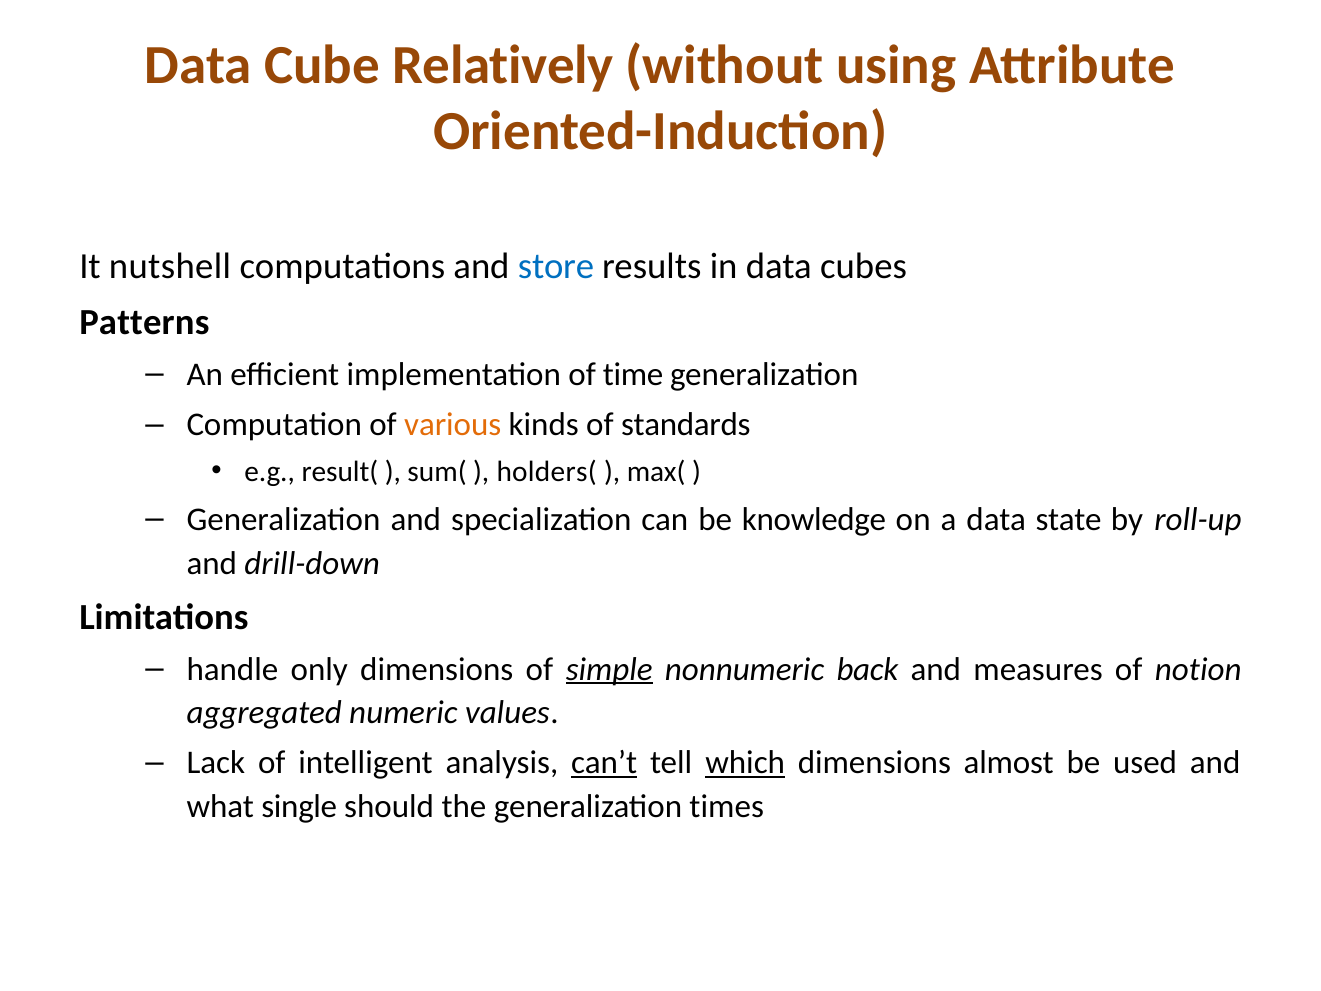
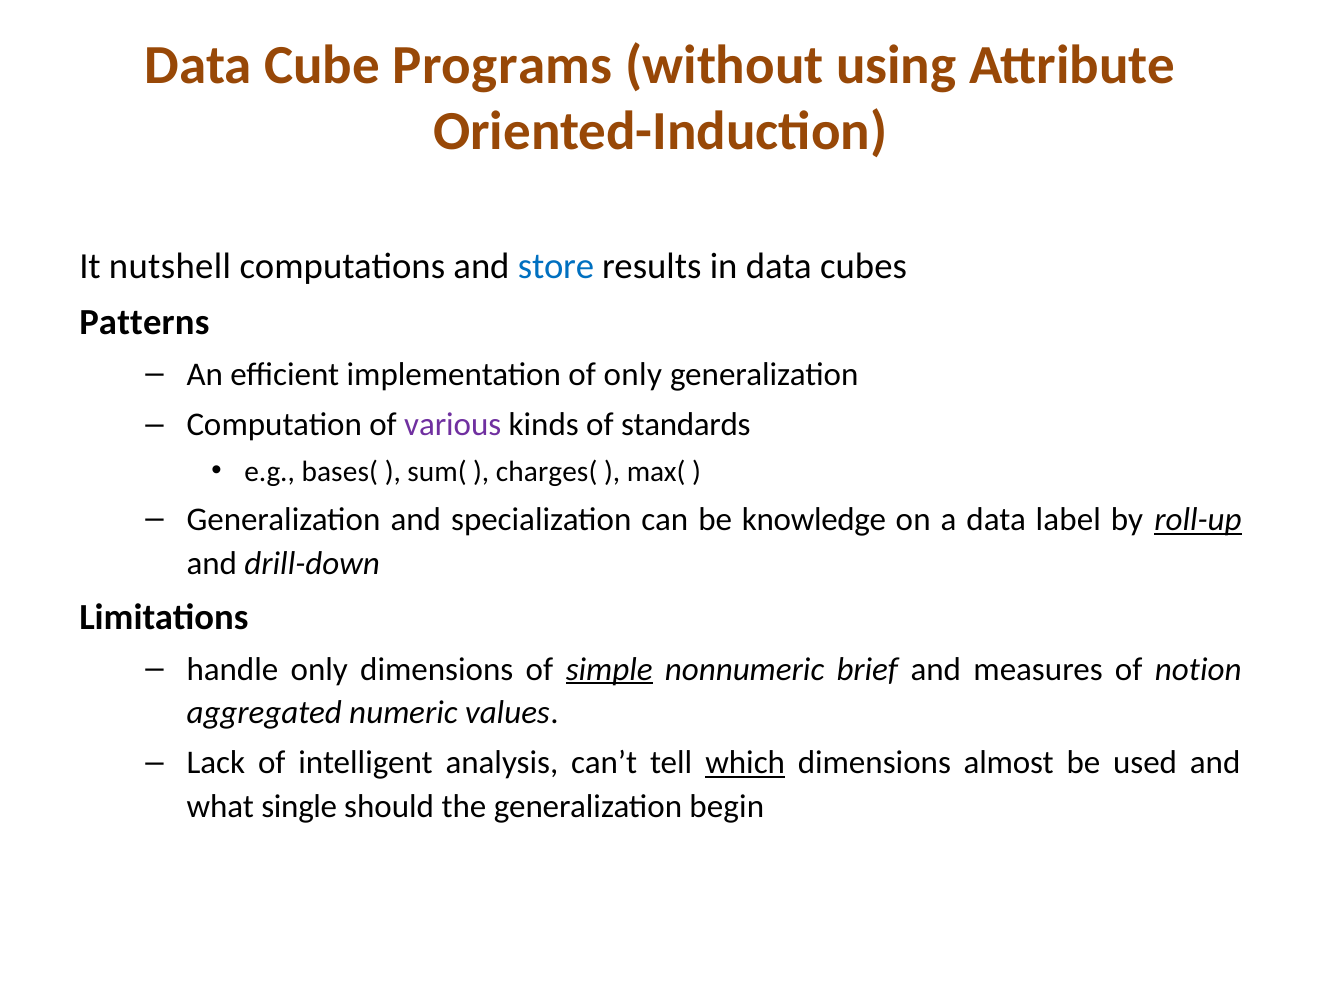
Relatively: Relatively -> Programs (502, 65)
of time: time -> only (633, 375)
various colour: orange -> purple (453, 425)
result(: result( -> bases( (340, 471)
holders(: holders( -> charges( (547, 471)
state: state -> label (1068, 520)
roll-up underline: none -> present (1198, 520)
back: back -> brief (867, 669)
can’t underline: present -> none (604, 763)
times: times -> begin (727, 806)
